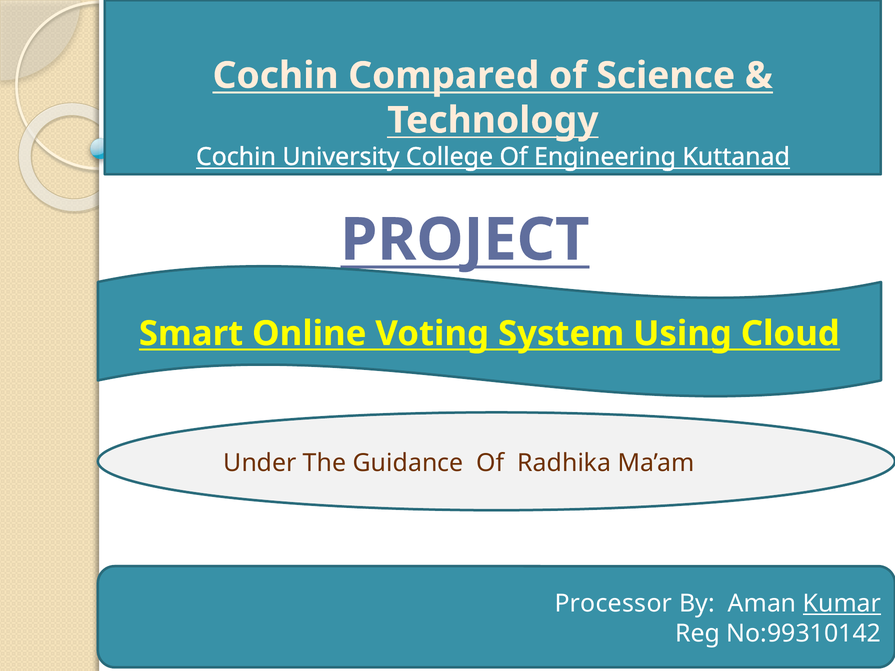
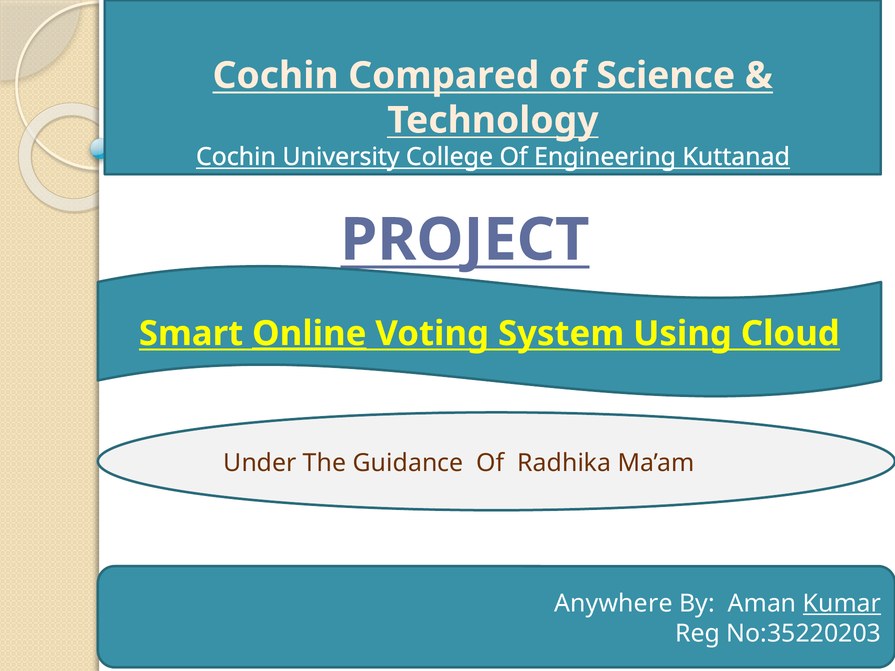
Online underline: none -> present (309, 334)
Processor: Processor -> Anywhere (613, 604)
No:99310142: No:99310142 -> No:35220203 (804, 634)
